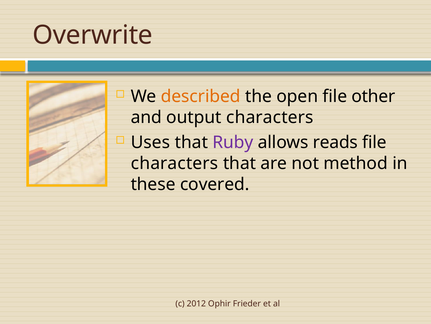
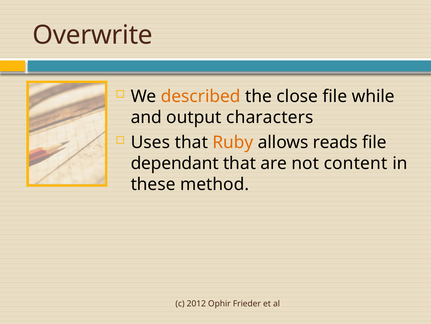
open: open -> close (297, 96)
other: other -> while (373, 96)
Ruby colour: purple -> orange (233, 142)
characters: characters -> dependant (175, 163)
method: method -> content (356, 163)
covered: covered -> method (215, 184)
